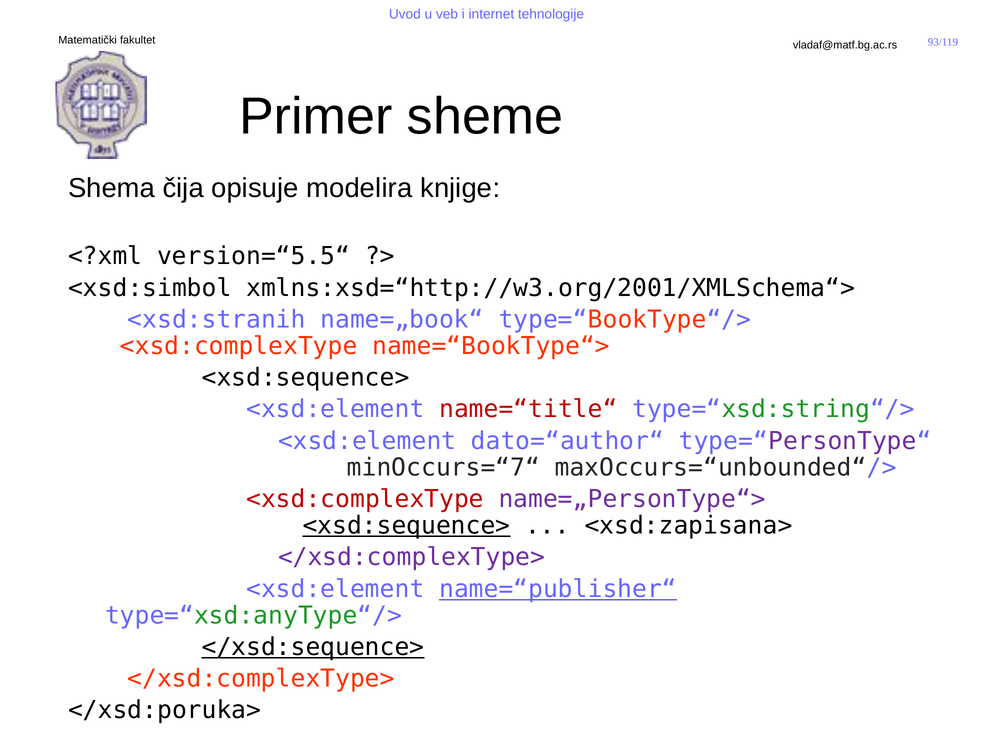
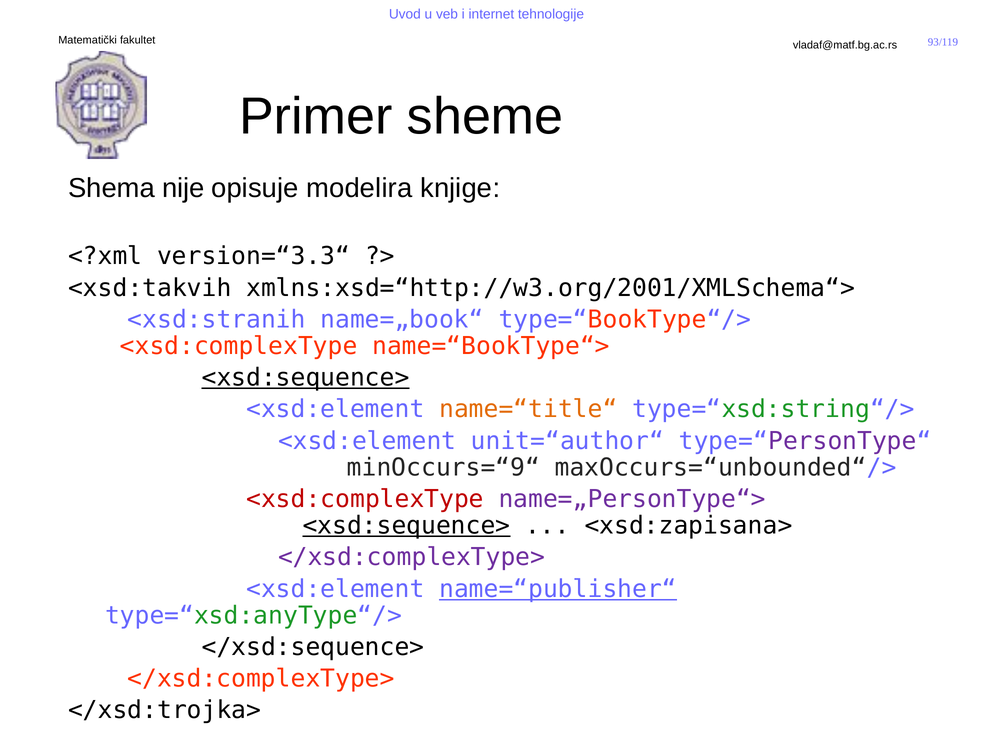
čija: čija -> nije (183, 188)
version=“5.5“: version=“5.5“ -> version=“3.3“ (254, 256)
<xsd:simbol: <xsd:simbol -> <xsd:takvih (150, 288)
<xsd:sequence> underline: none -> present (306, 378)
name=“title“ colour: red -> orange (528, 409)
dato=“author“: dato=“author“ -> unit=“author“ (567, 441)
minOccurs=“7“: minOccurs=“7“ -> minOccurs=“9“ (443, 468)
</xsd:sequence> underline: present -> none (313, 647)
</xsd:poruka>: </xsd:poruka> -> </xsd:trojka> (165, 711)
